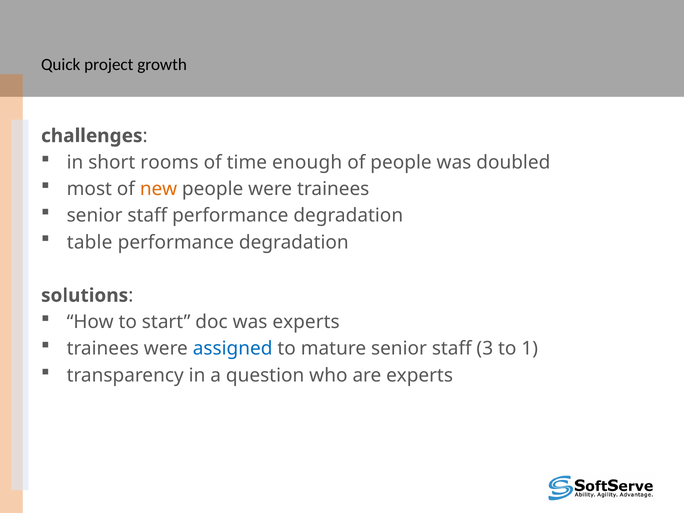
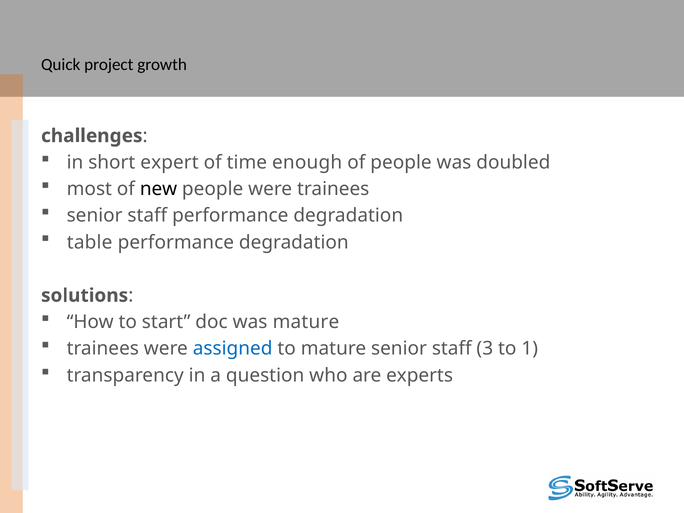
rooms: rooms -> expert (169, 162)
new colour: orange -> black (158, 189)
was experts: experts -> mature (306, 322)
